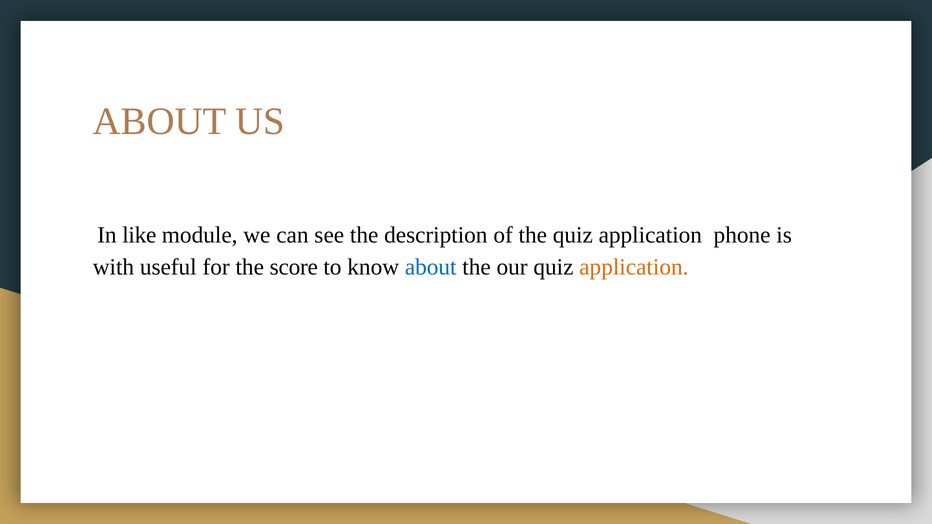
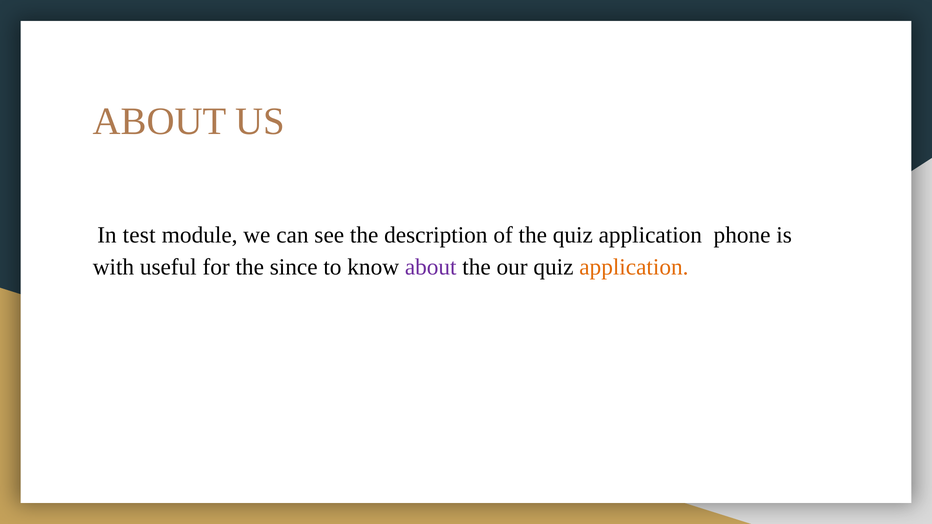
like: like -> test (139, 235)
score: score -> since (294, 267)
about colour: blue -> purple (431, 267)
